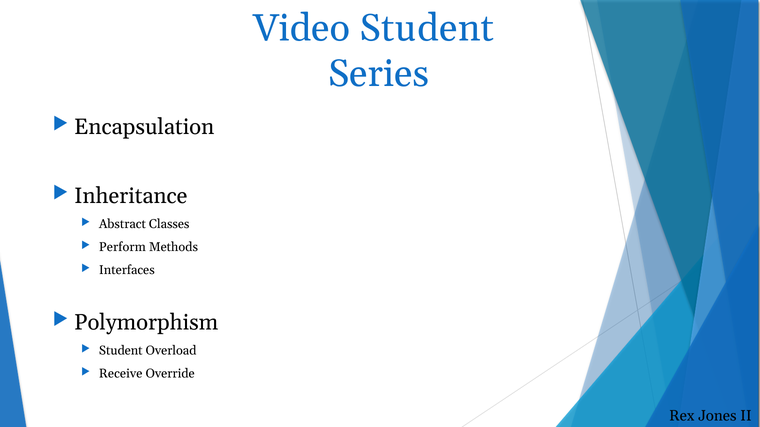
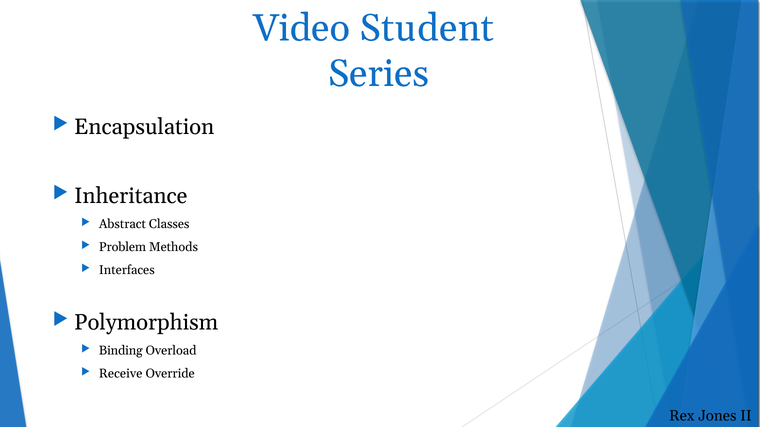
Perform: Perform -> Problem (123, 247)
Student: Student -> Binding (121, 351)
